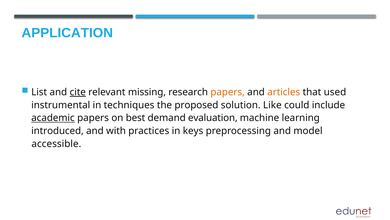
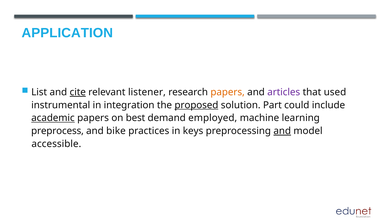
missing: missing -> listener (147, 92)
articles colour: orange -> purple (284, 92)
techniques: techniques -> integration (129, 105)
proposed underline: none -> present (196, 105)
Like: Like -> Part (272, 105)
evaluation: evaluation -> employed (213, 118)
introduced: introduced -> preprocess (57, 131)
with: with -> bike (116, 131)
and underline: none -> present (282, 131)
